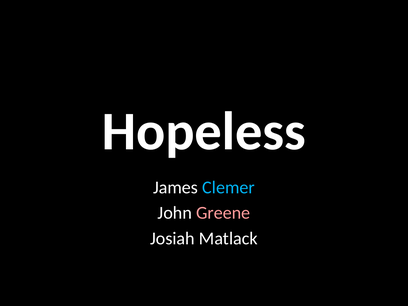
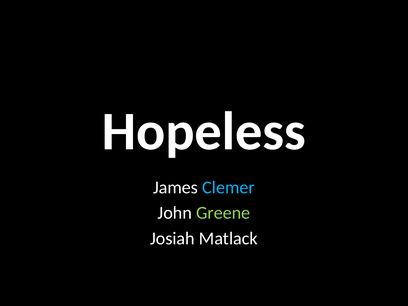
Greene colour: pink -> light green (223, 213)
